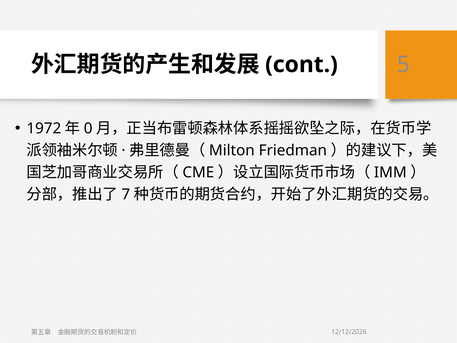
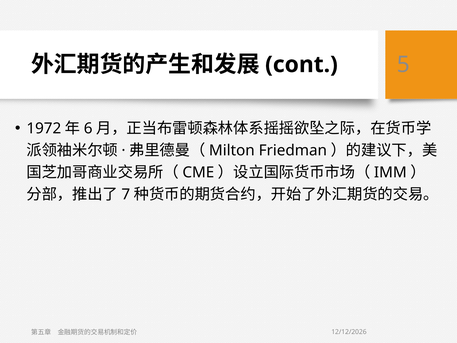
0: 0 -> 6 (88, 128)
